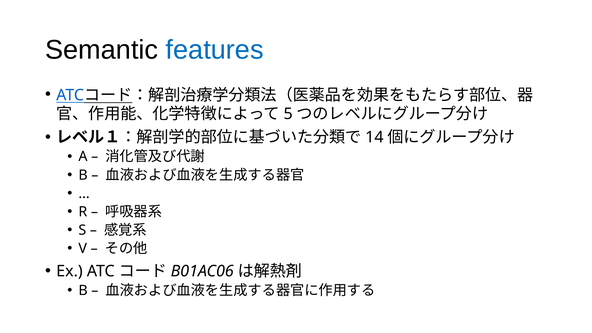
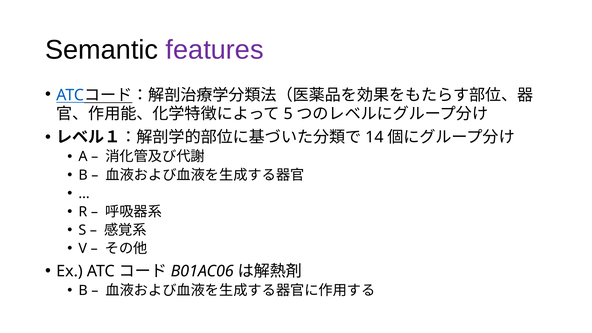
features colour: blue -> purple (215, 50)
